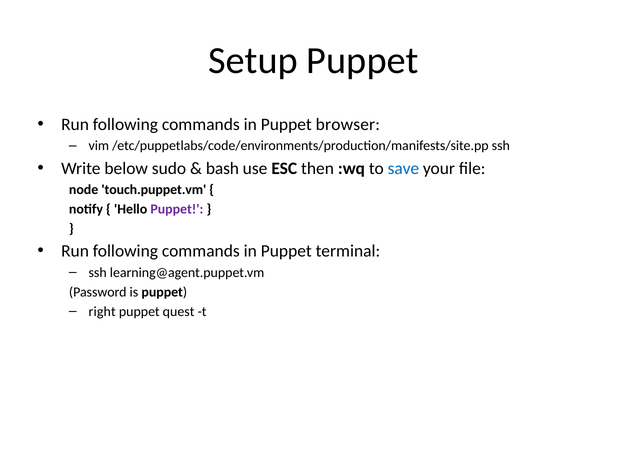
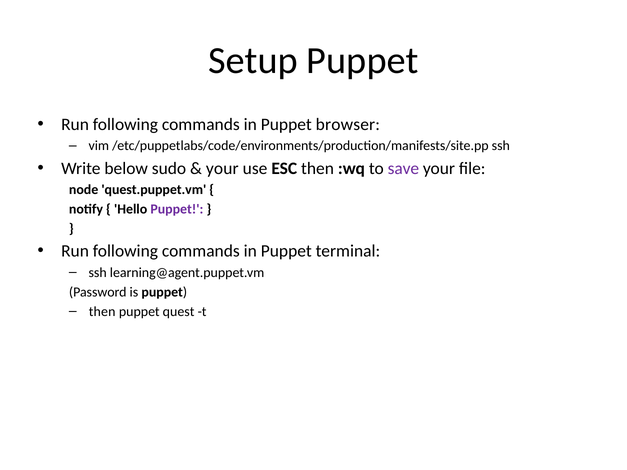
bash: bash -> your (222, 168)
save colour: blue -> purple (403, 168)
touch.puppet.vm: touch.puppet.vm -> quest.puppet.vm (154, 190)
right: right -> then (102, 312)
